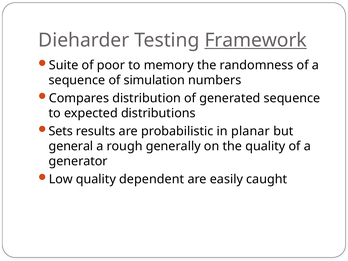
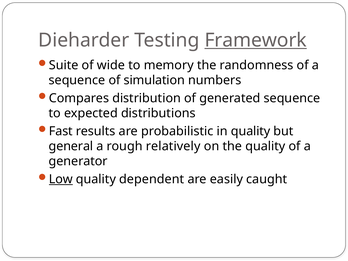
poor: poor -> wide (111, 65)
Sets: Sets -> Fast (61, 131)
in planar: planar -> quality (251, 131)
generally: generally -> relatively (173, 146)
Low underline: none -> present (61, 179)
